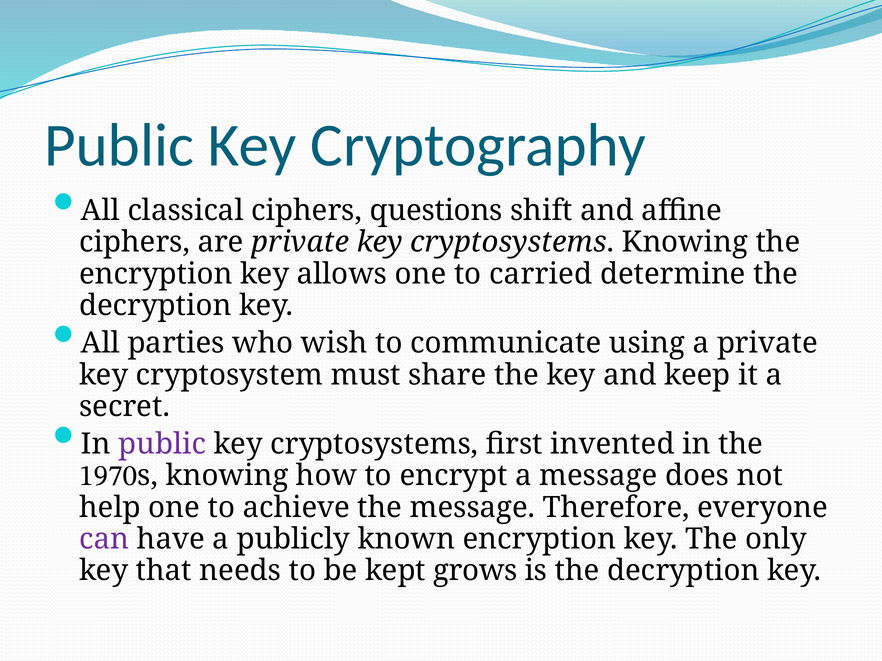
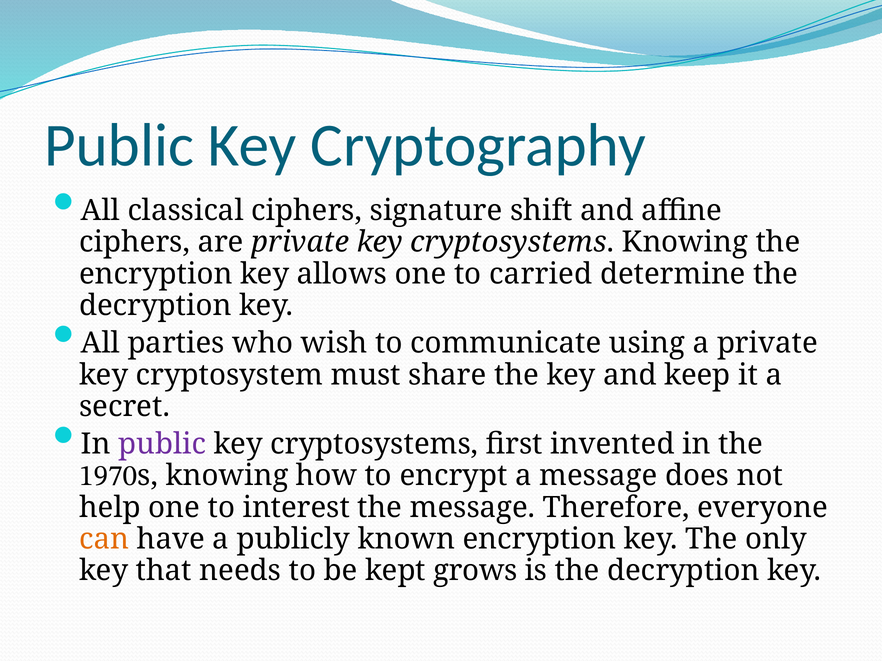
questions: questions -> signature (436, 211)
achieve: achieve -> interest (296, 508)
can colour: purple -> orange (104, 539)
